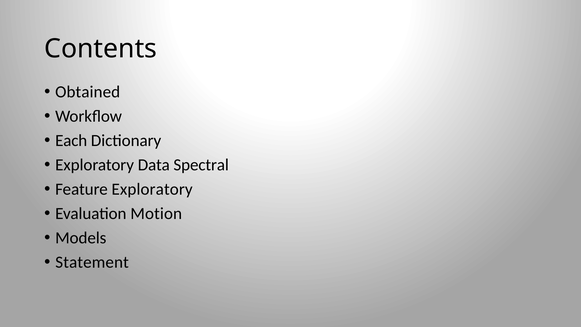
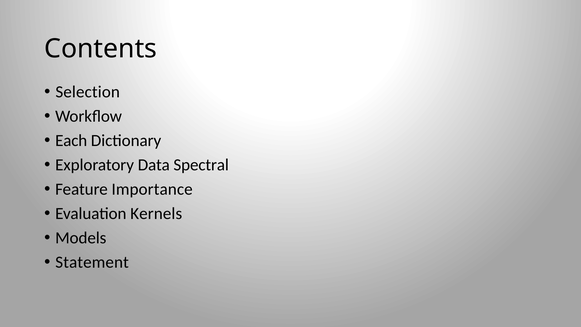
Obtained: Obtained -> Selection (88, 92)
Feature Exploratory: Exploratory -> Importance (152, 189)
Motion: Motion -> Kernels (156, 213)
